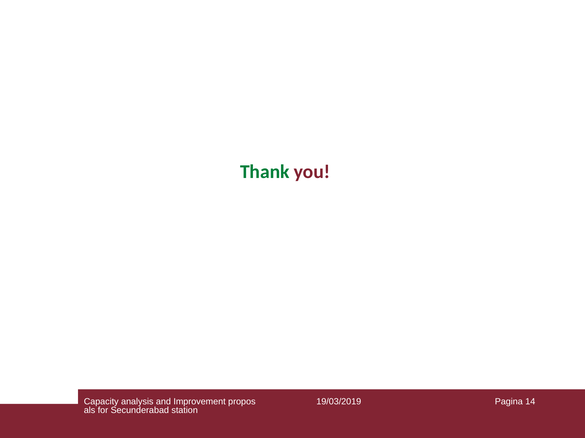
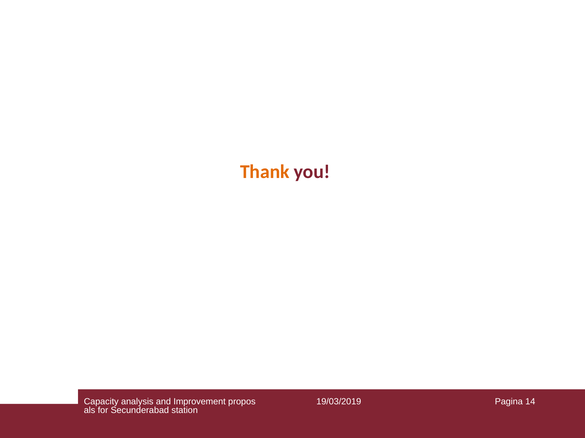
Thank colour: green -> orange (265, 172)
